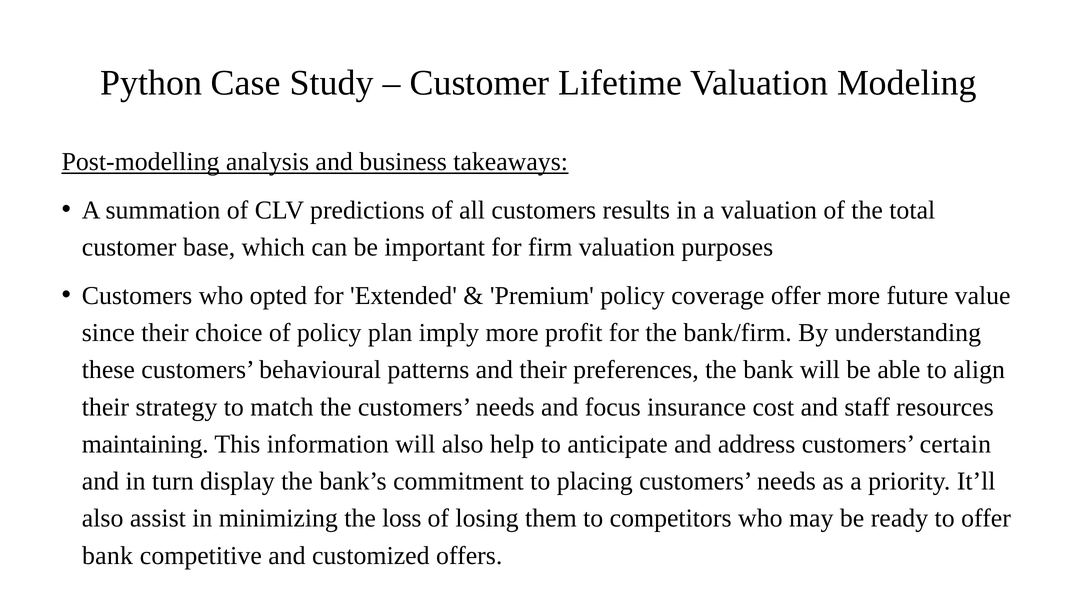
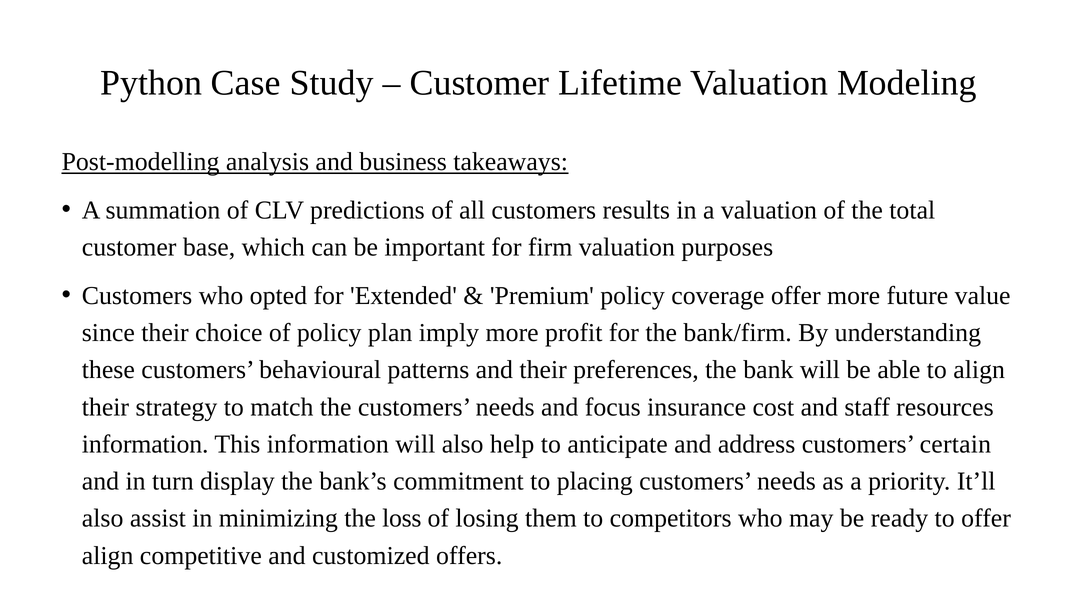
maintaining: maintaining -> information (145, 444)
bank: bank -> align (108, 556)
